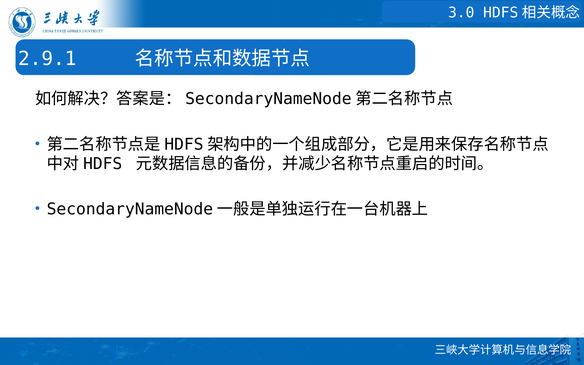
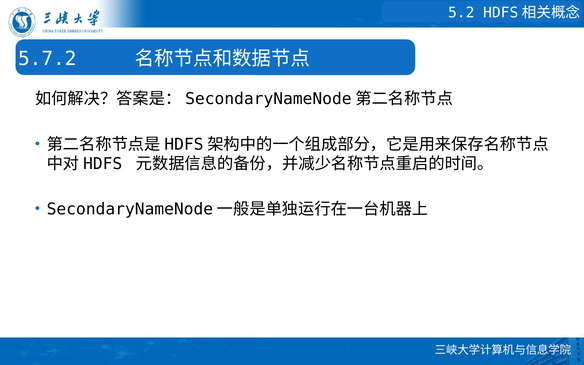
3.0: 3.0 -> 5.2 (461, 13)
2.9.1: 2.9.1 -> 5.7.2 (47, 59)
